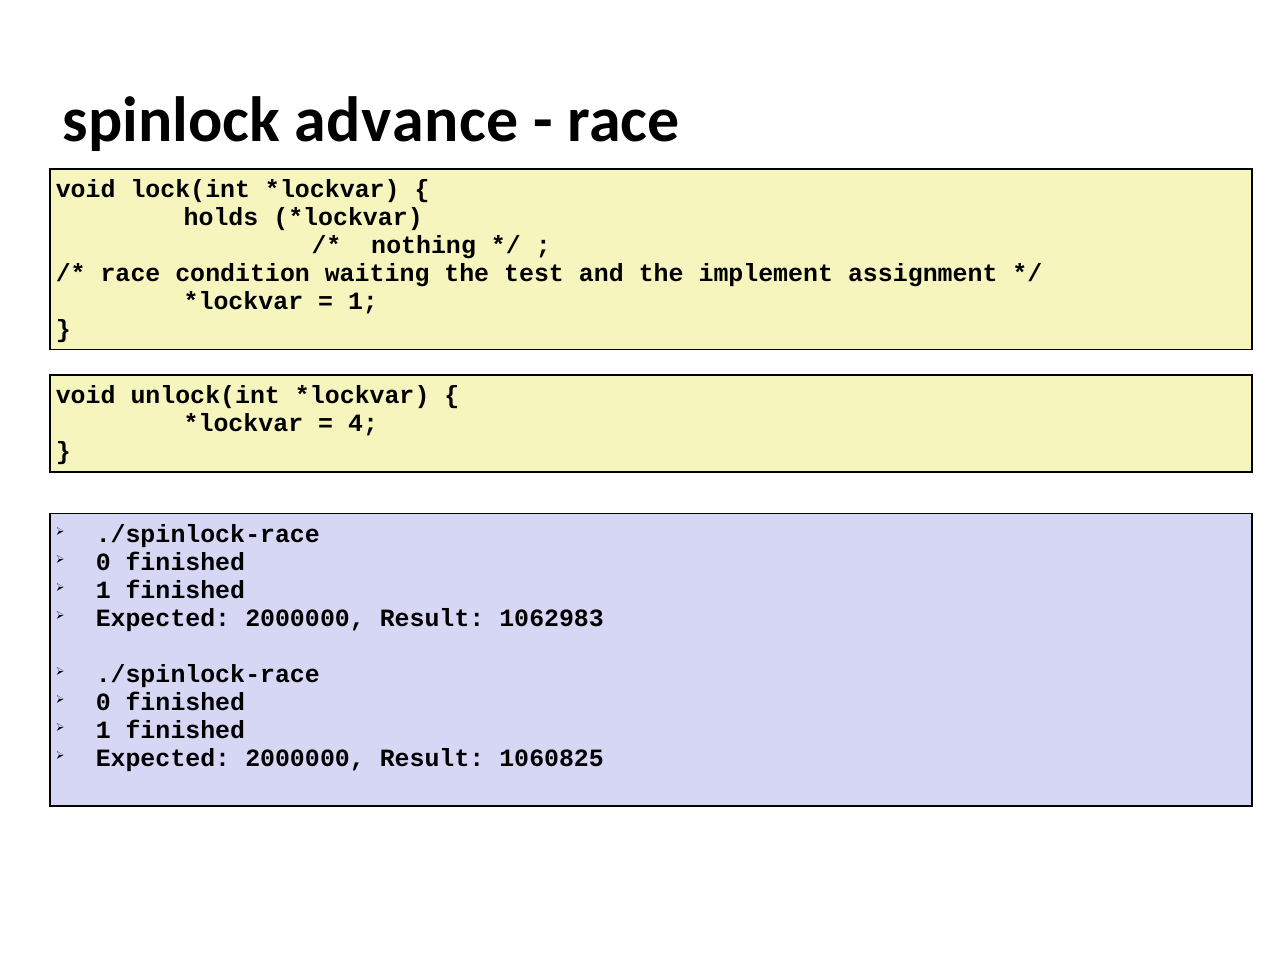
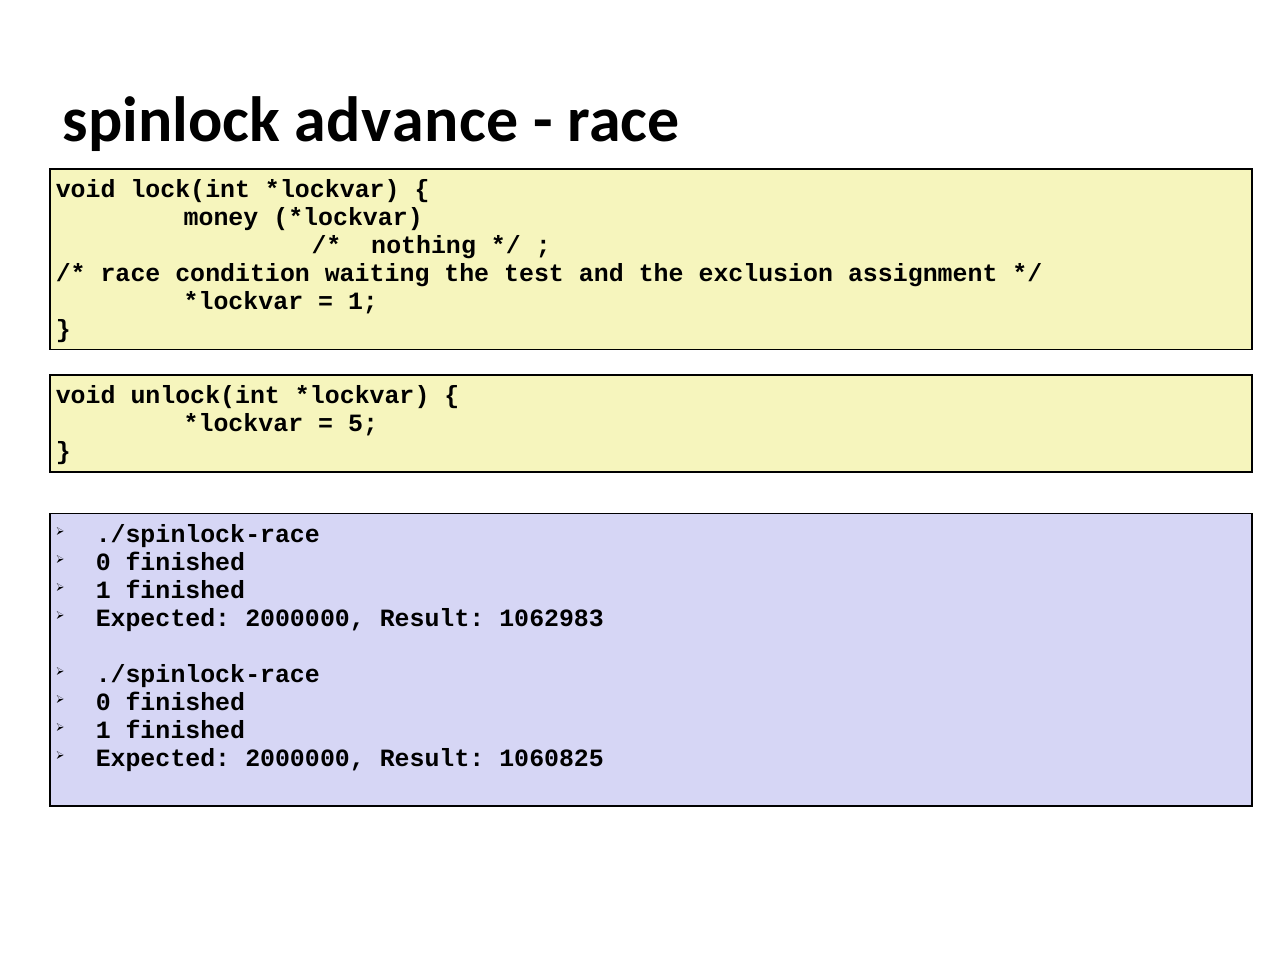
holds: holds -> money (221, 217)
implement: implement -> exclusion (766, 273)
4: 4 -> 5 (363, 424)
